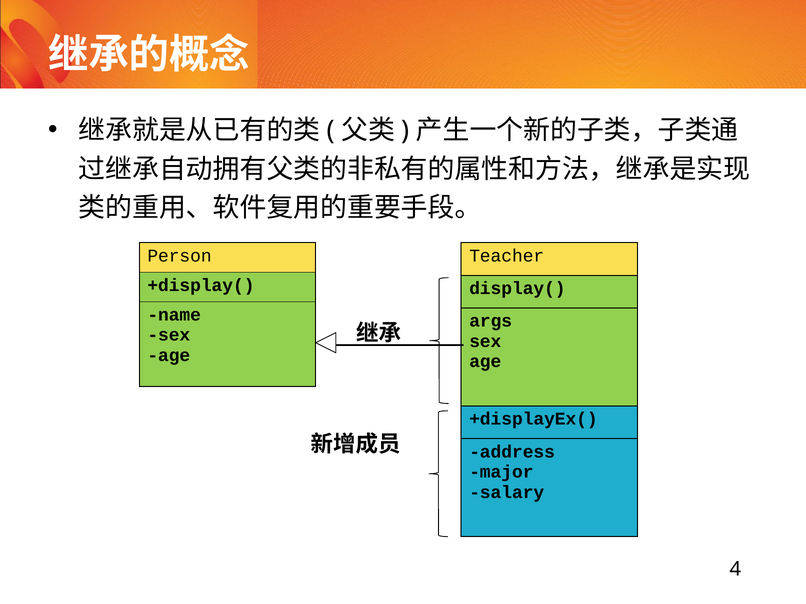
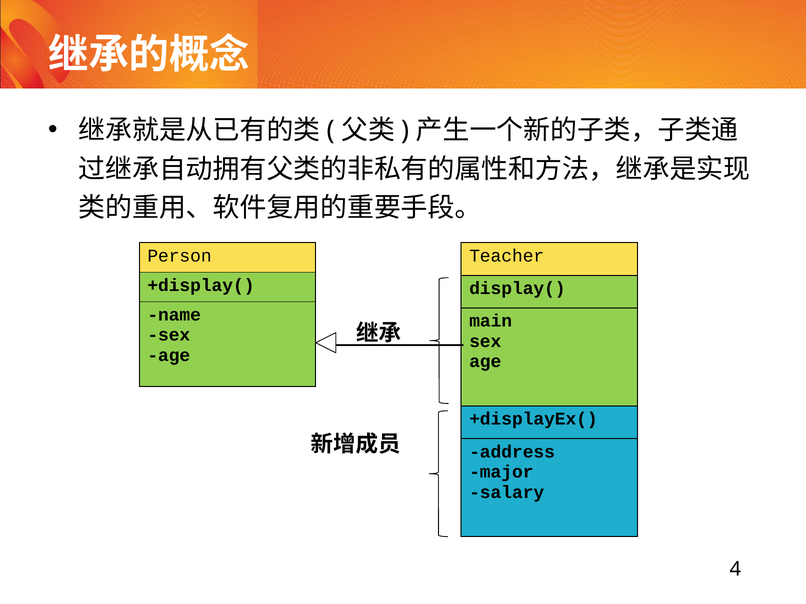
args: args -> main (491, 321)
